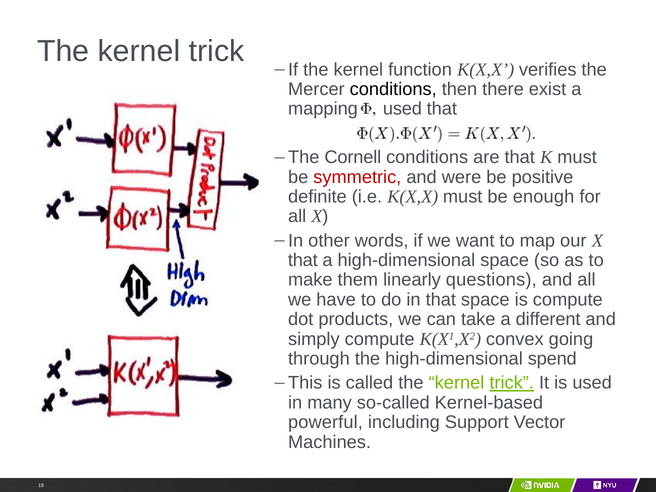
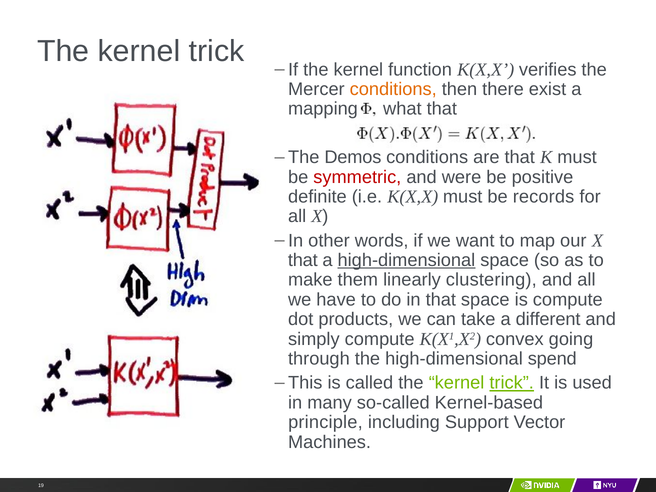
conditions colour: black -> orange (393, 89)
used: used -> what (402, 109)
Cornell: Cornell -> Demos (353, 157)
enough: enough -> records (544, 197)
high-dimensional underline: none -> present (406, 260)
questions: questions -> clustering (491, 280)
powerful: powerful -> principle (325, 422)
